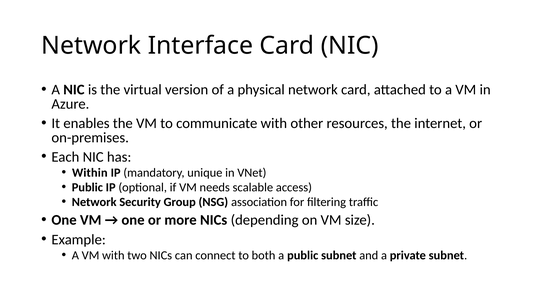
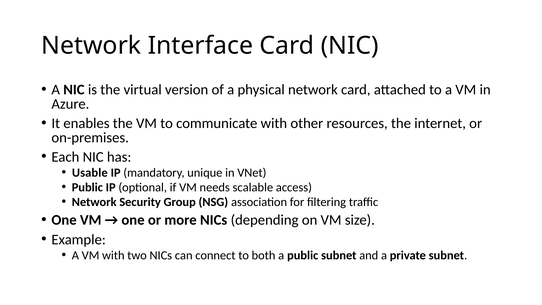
Within: Within -> Usable (90, 173)
